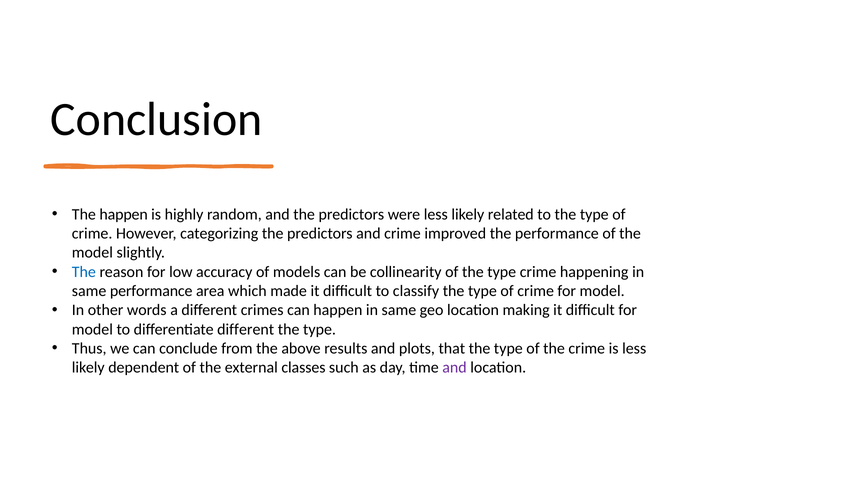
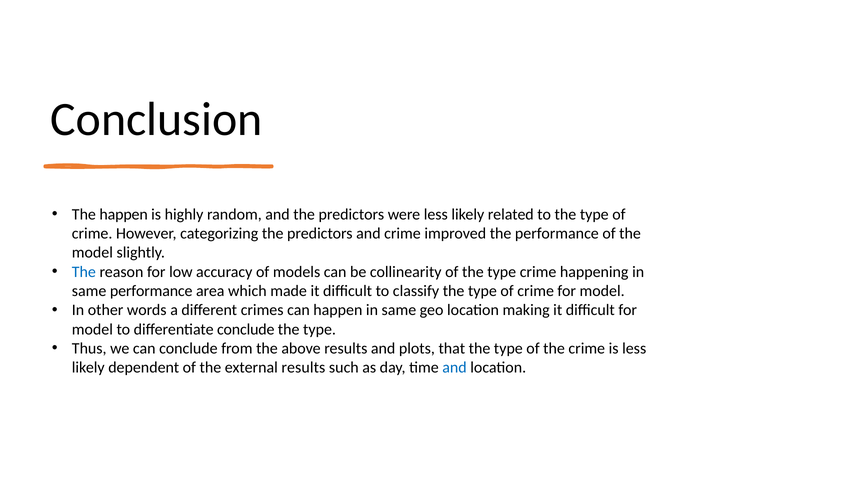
differentiate different: different -> conclude (246, 329)
external classes: classes -> results (303, 367)
and colour: purple -> blue (455, 367)
